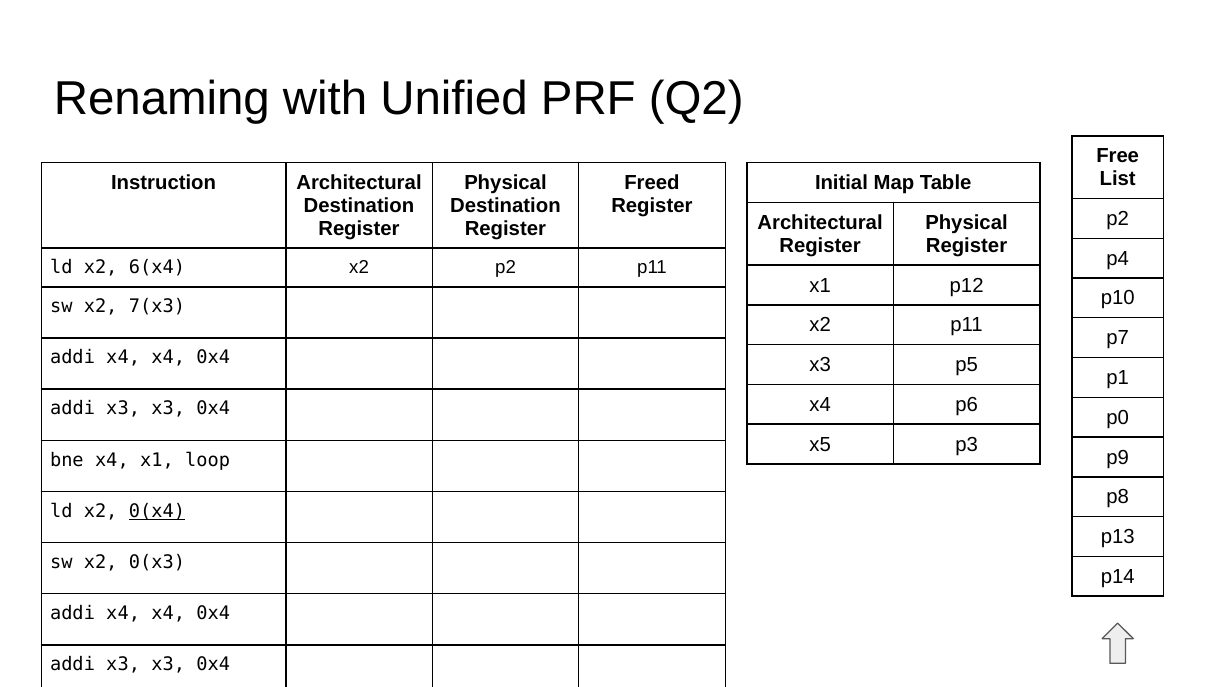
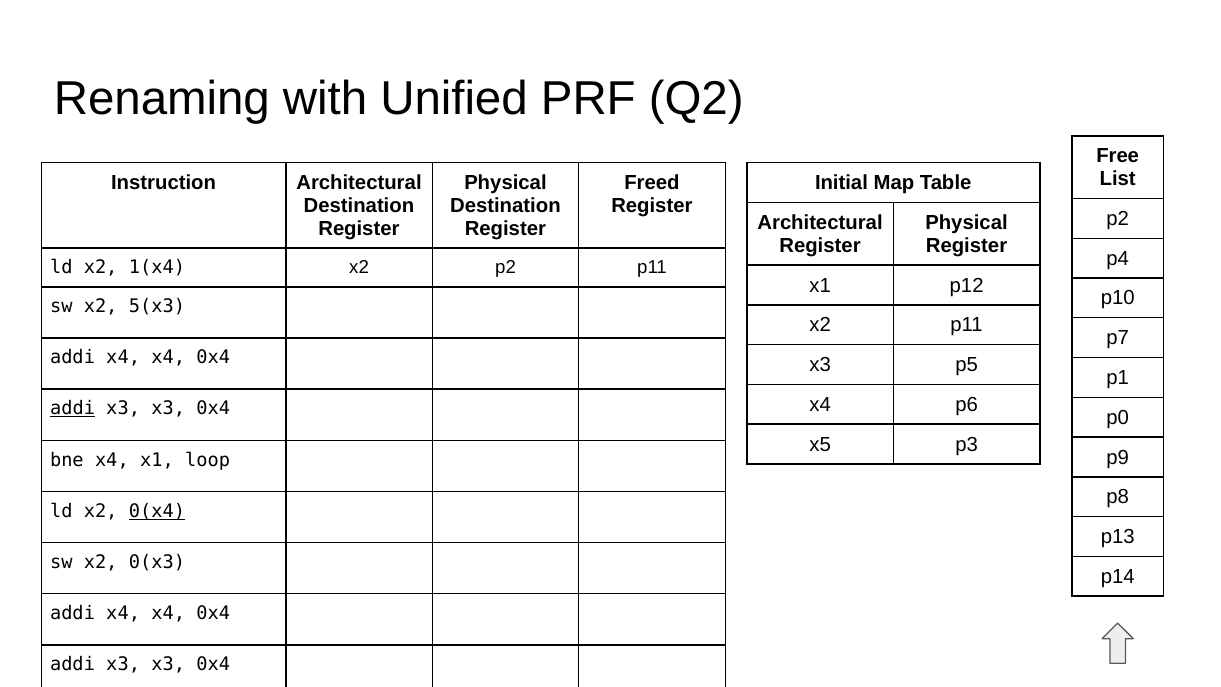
6(x4: 6(x4 -> 1(x4 (157, 268)
7(x3: 7(x3 -> 5(x3 (157, 306)
addi underline: none -> present (73, 409)
